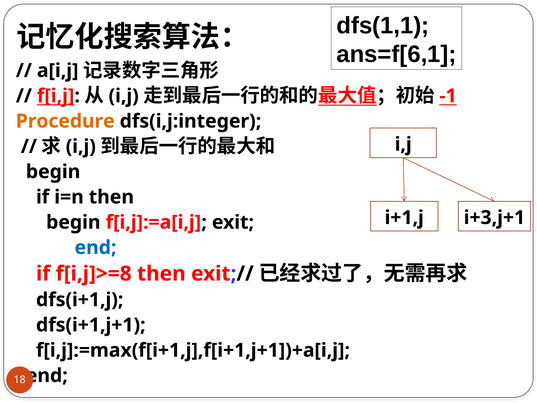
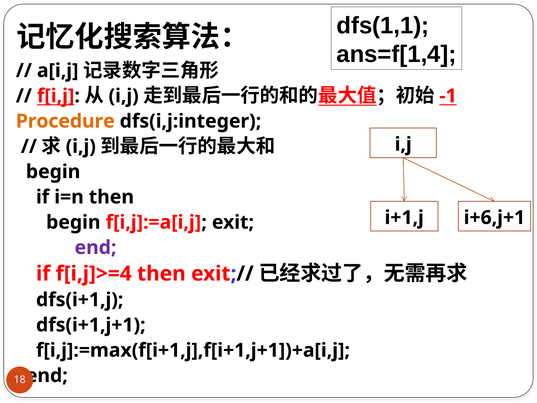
ans=f[6,1: ans=f[6,1 -> ans=f[1,4 (396, 54)
i+3,j+1: i+3,j+1 -> i+6,j+1 (494, 217)
end colour: blue -> purple (96, 247)
f[i,j]>=8: f[i,j]>=8 -> f[i,j]>=4 (94, 274)
